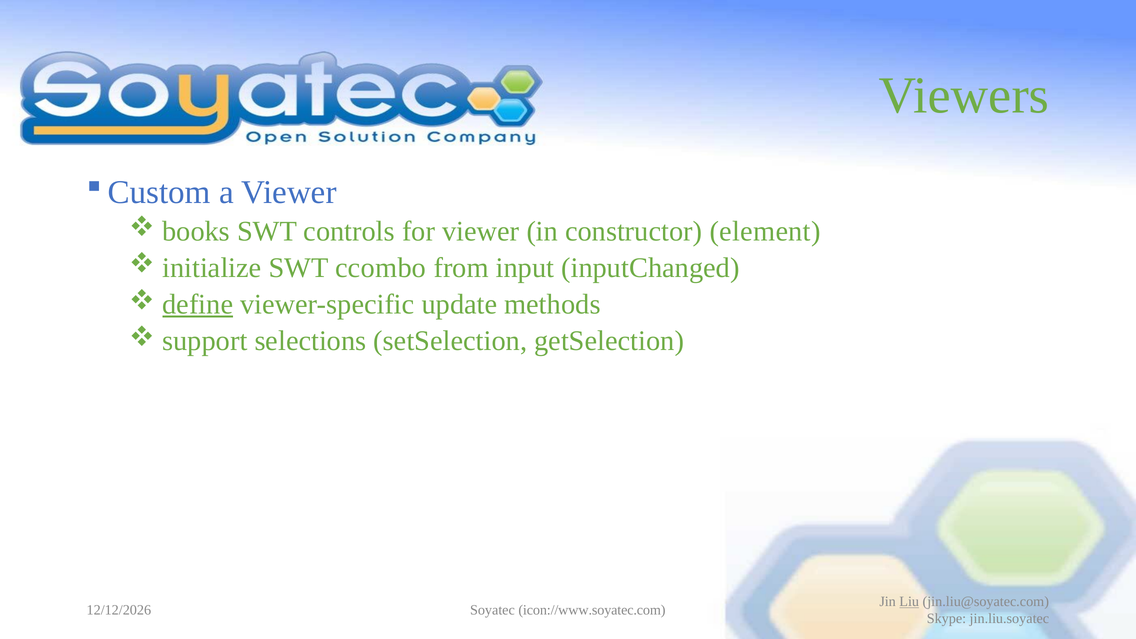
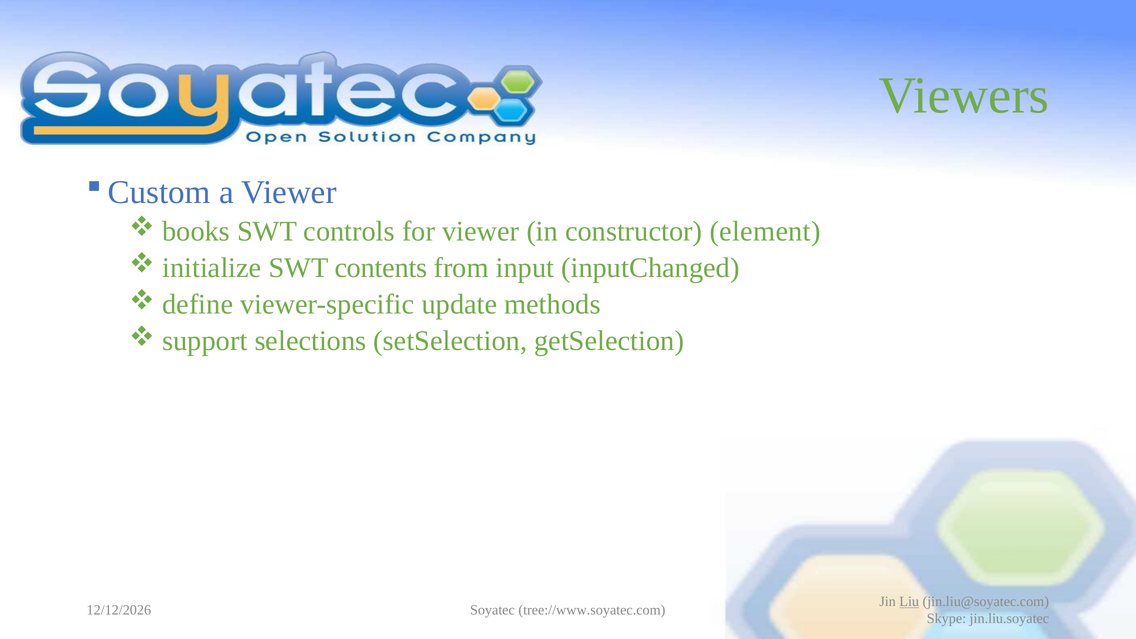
ccombo: ccombo -> contents (381, 268)
define underline: present -> none (198, 304)
icon://www.soyatec.com: icon://www.soyatec.com -> tree://www.soyatec.com (592, 610)
